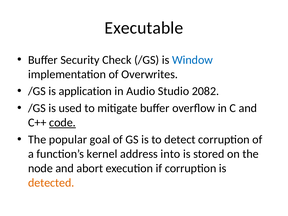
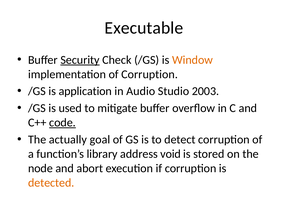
Security underline: none -> present (80, 60)
Window colour: blue -> orange (192, 60)
of Overwrites: Overwrites -> Corruption (150, 74)
2082: 2082 -> 2003 (205, 91)
popular: popular -> actually (68, 140)
kernel: kernel -> library (102, 154)
into: into -> void (171, 154)
